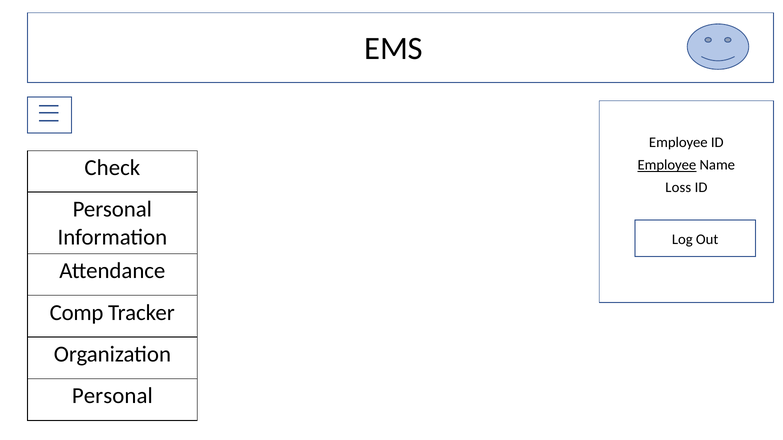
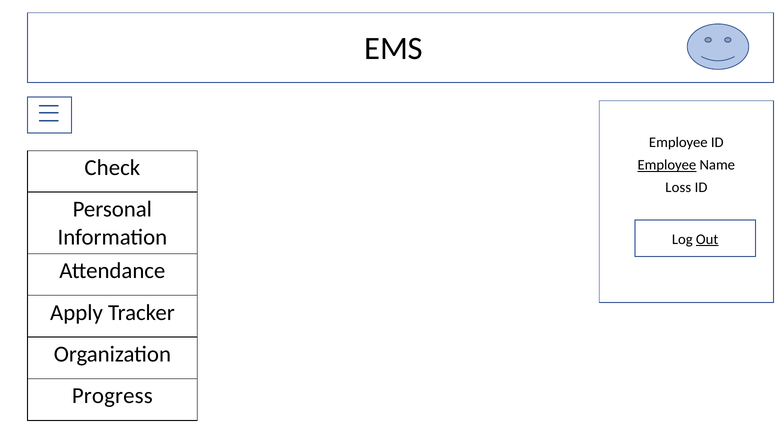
Out underline: none -> present (707, 240)
Comp: Comp -> Apply (76, 313)
Personal: Personal -> Progress (112, 396)
